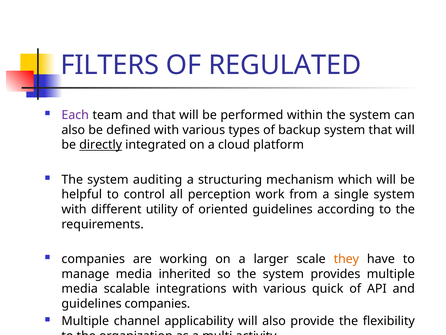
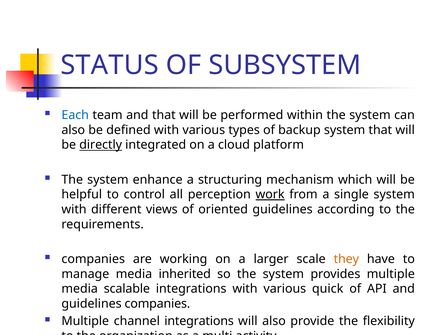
FILTERS: FILTERS -> STATUS (110, 65)
REGULATED: REGULATED -> SUBSYSTEM (285, 65)
Each colour: purple -> blue (75, 115)
auditing: auditing -> enhance (158, 179)
work underline: none -> present (270, 194)
utility: utility -> views (162, 209)
channel applicability: applicability -> integrations (199, 321)
